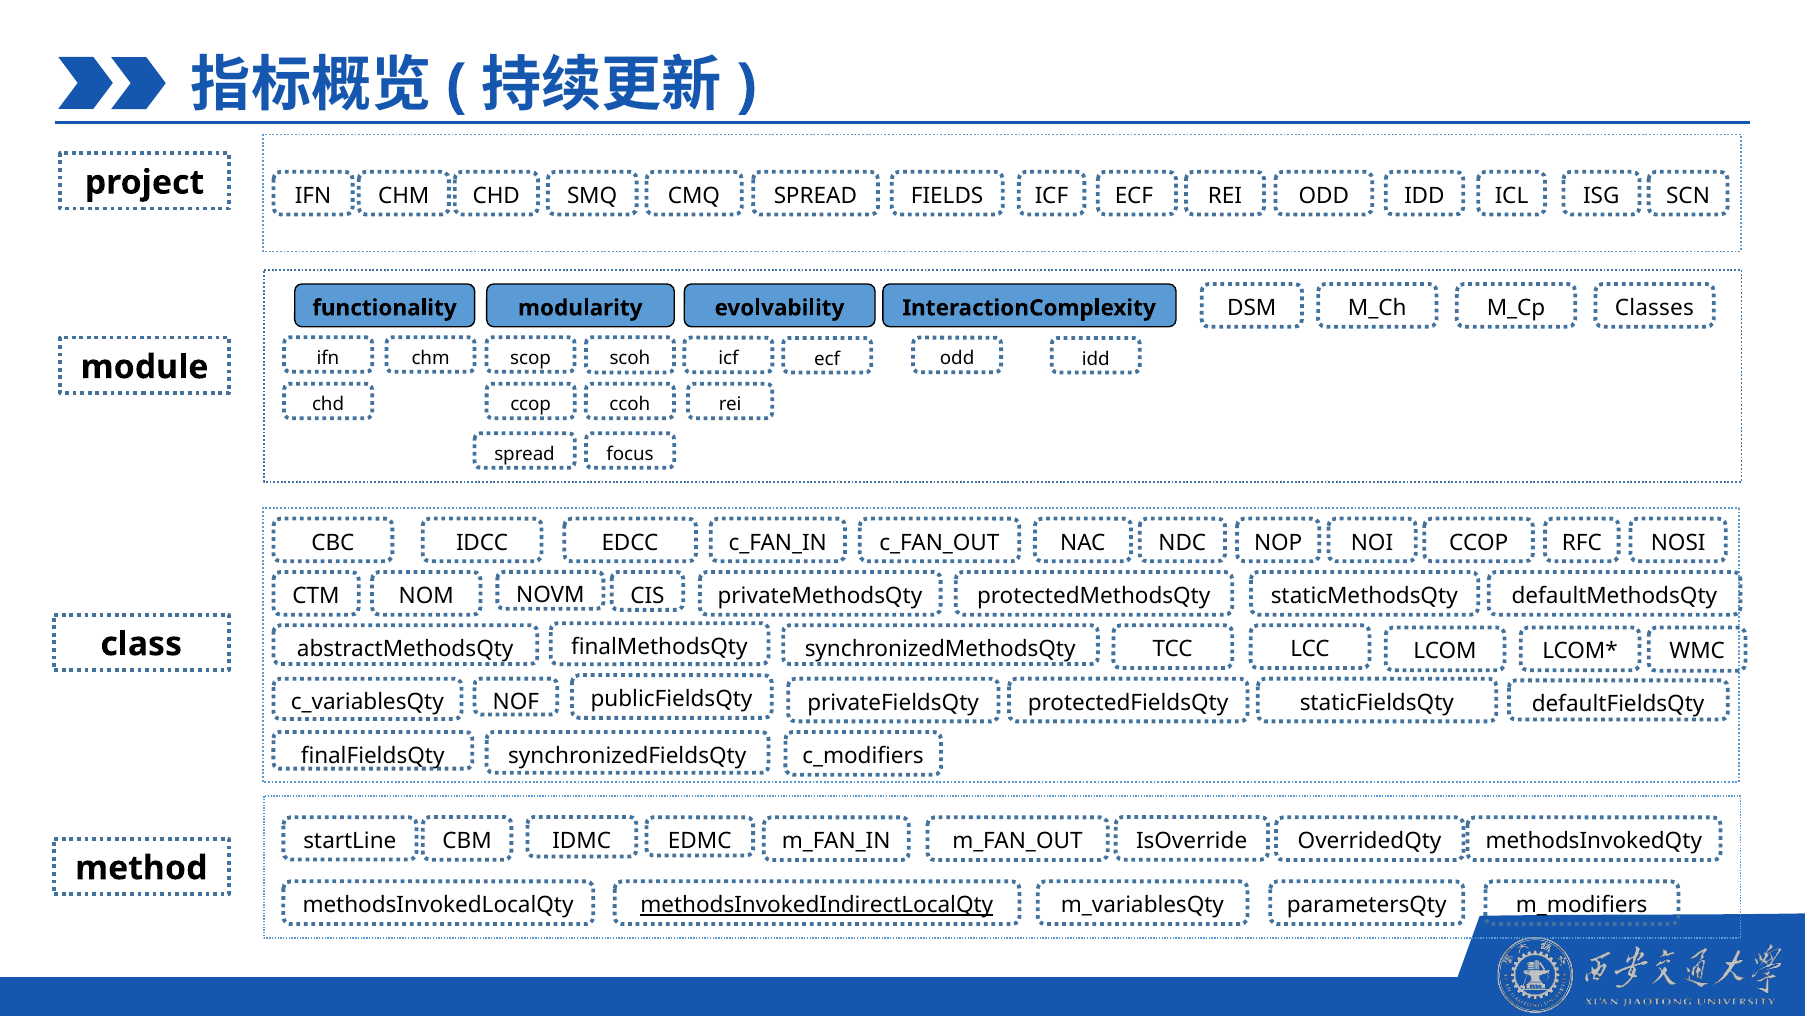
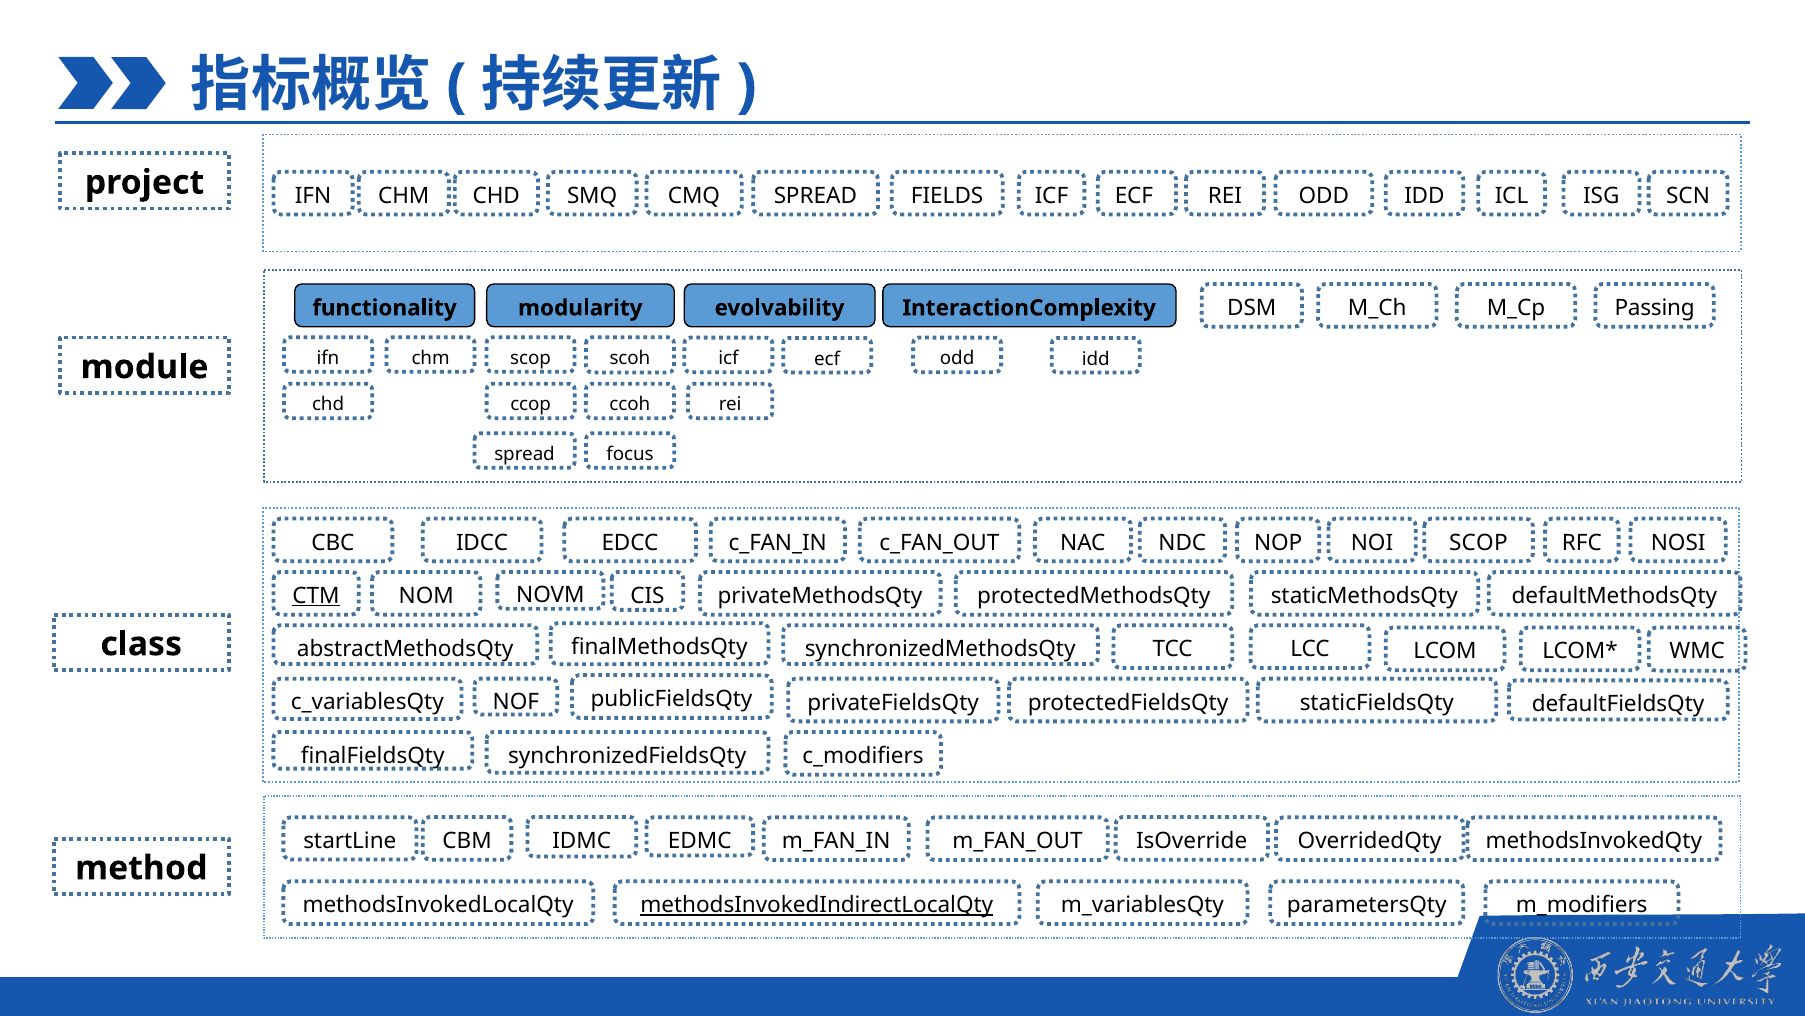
Classes: Classes -> Passing (1655, 308)
NOI CCOP: CCOP -> SCOP (1478, 542)
CTM underline: none -> present (316, 596)
